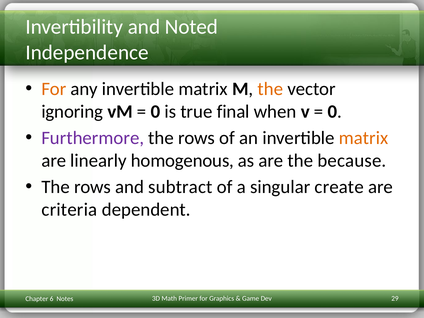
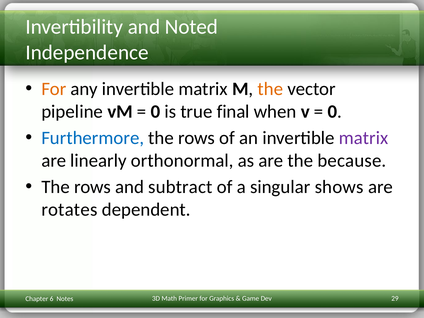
ignoring: ignoring -> pipeline (72, 112)
Furthermore colour: purple -> blue (93, 138)
matrix colour: orange -> purple (364, 138)
homogenous: homogenous -> orthonormal (182, 161)
create: create -> shows (339, 187)
criteria: criteria -> rotates (69, 210)
